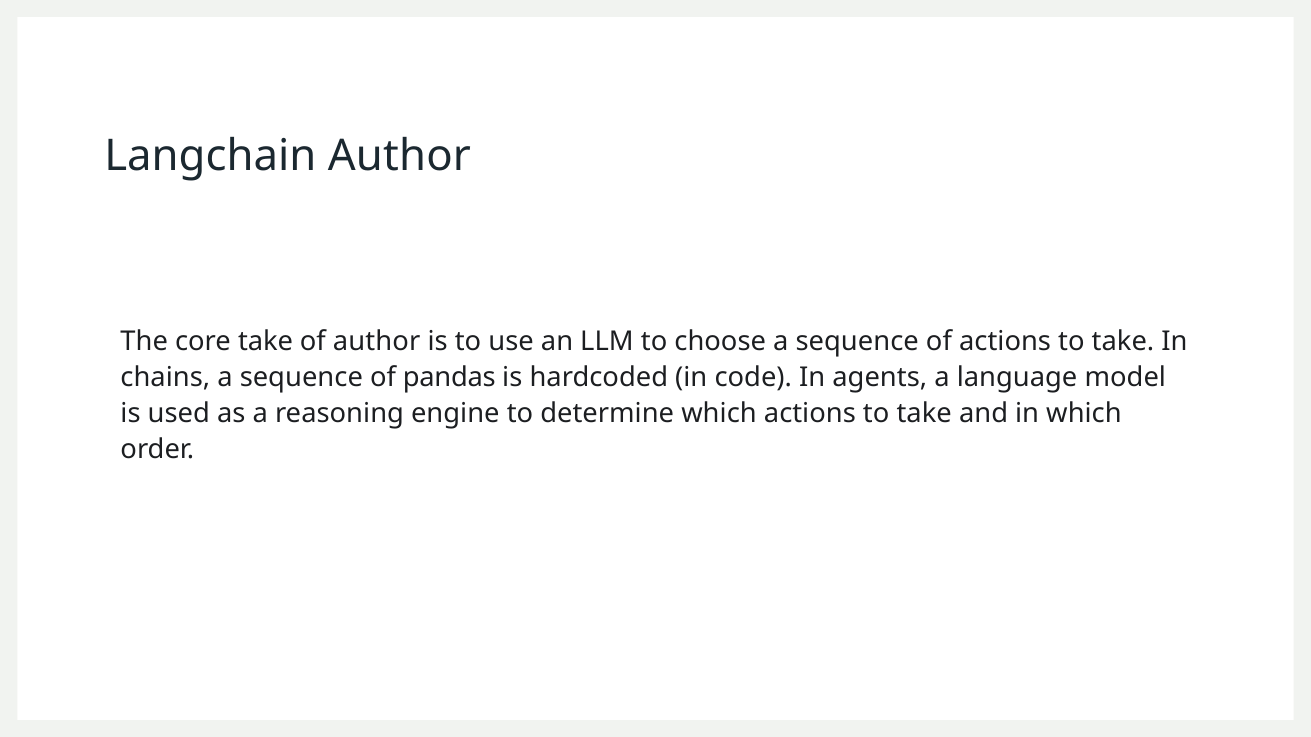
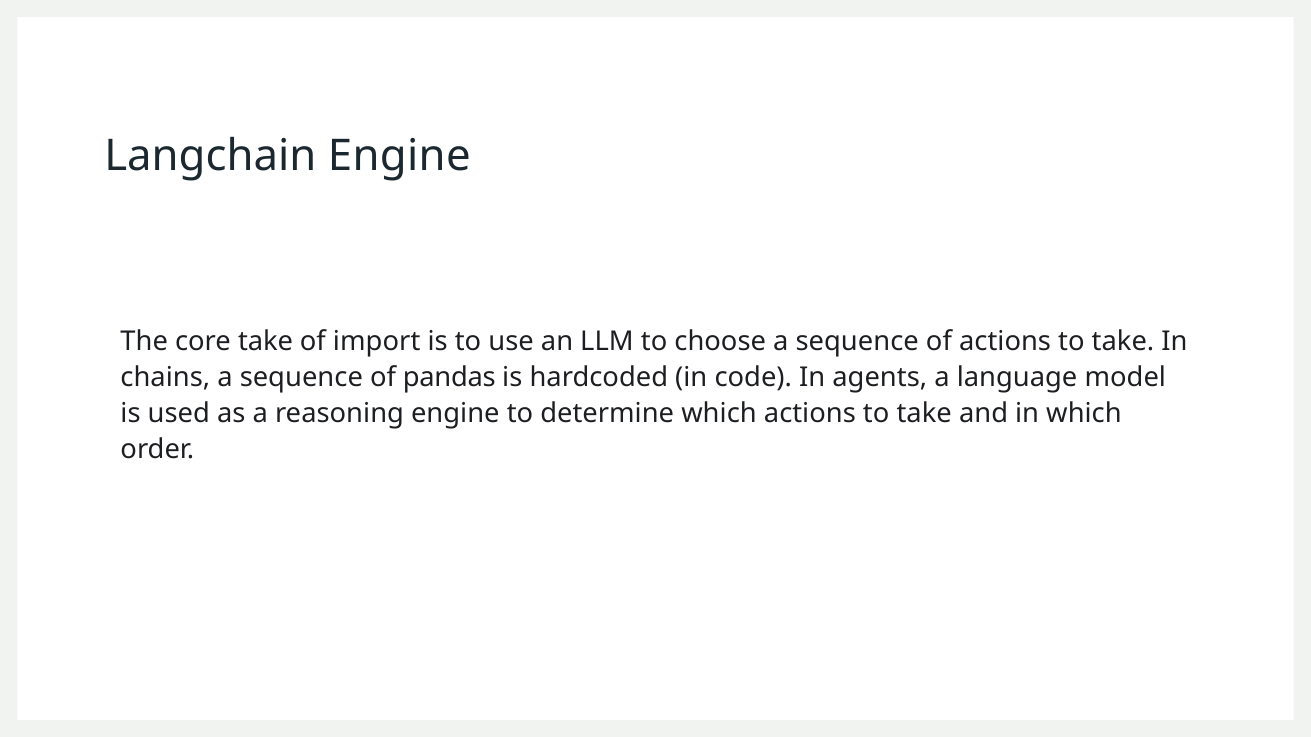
Langchain Author: Author -> Engine (399, 156)
of author: author -> import (377, 342)
